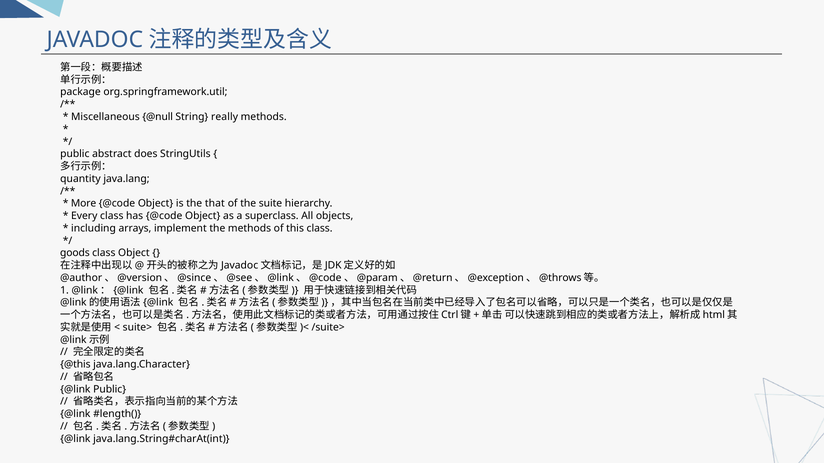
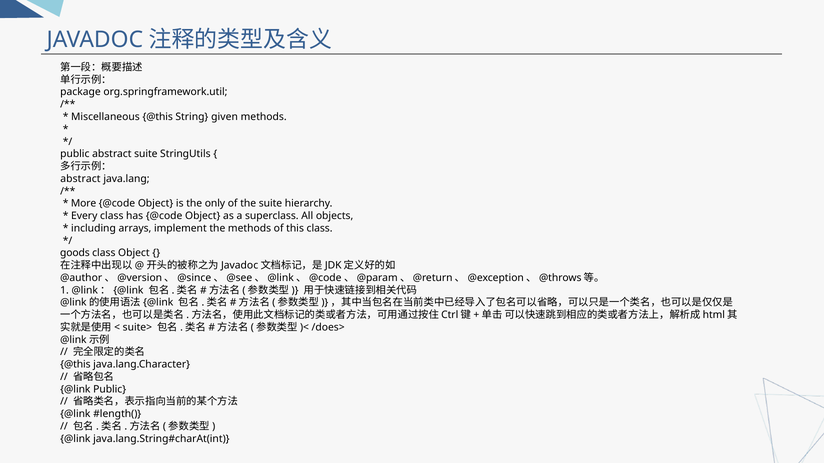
Miscellaneous @null: @null -> @this (158, 117)
really: really -> given (225, 117)
abstract does: does -> suite (146, 154)
quantity: quantity -> abstract (80, 179)
that: that -> only (215, 204)
/suite>: /suite> -> /does> (328, 328)
